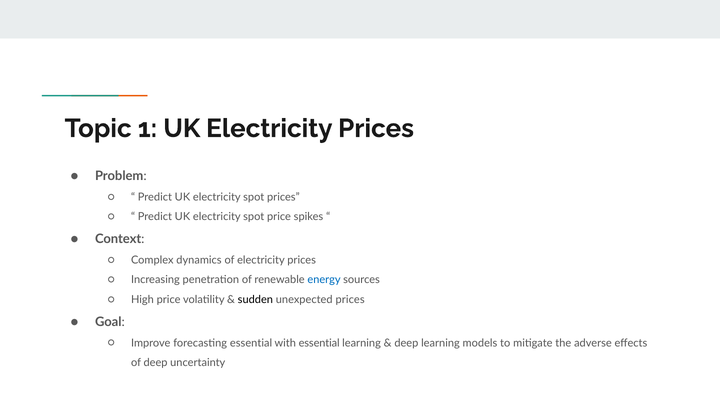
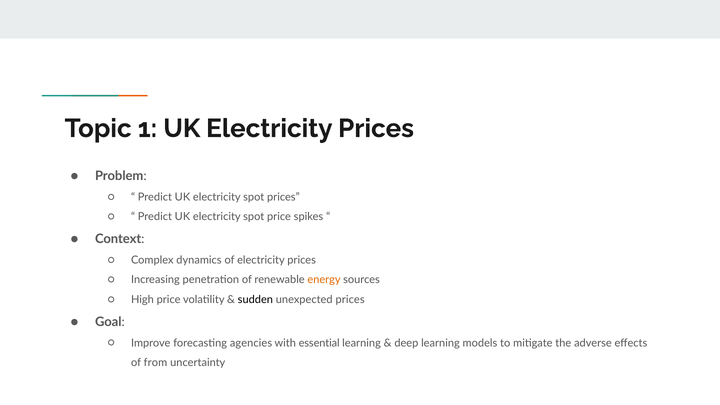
energy colour: blue -> orange (324, 280)
forecasting essential: essential -> agencies (251, 343)
of deep: deep -> from (155, 363)
